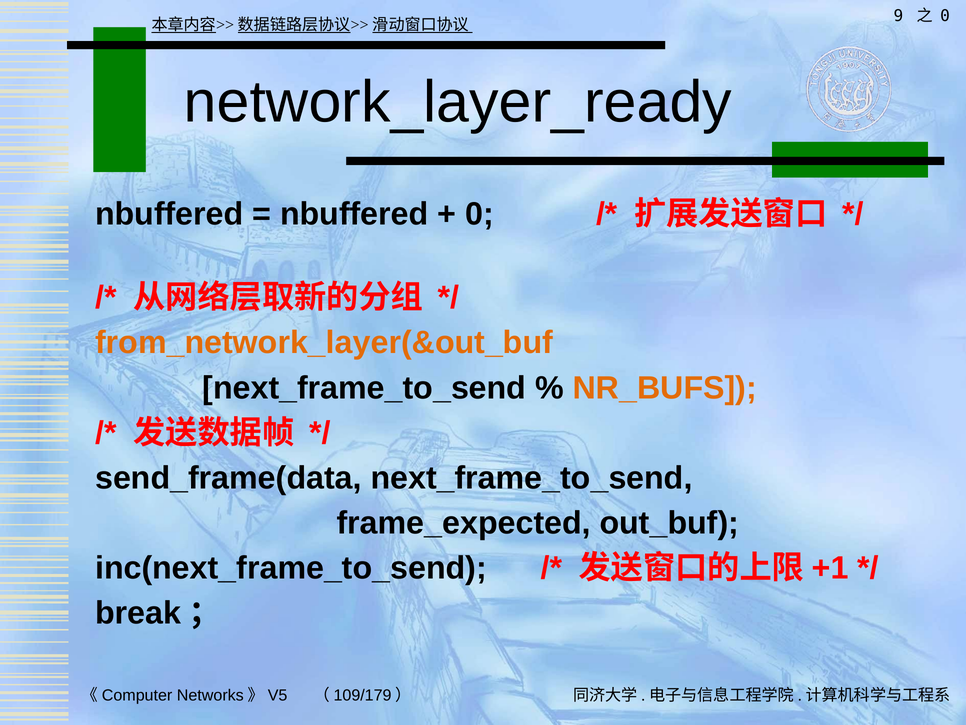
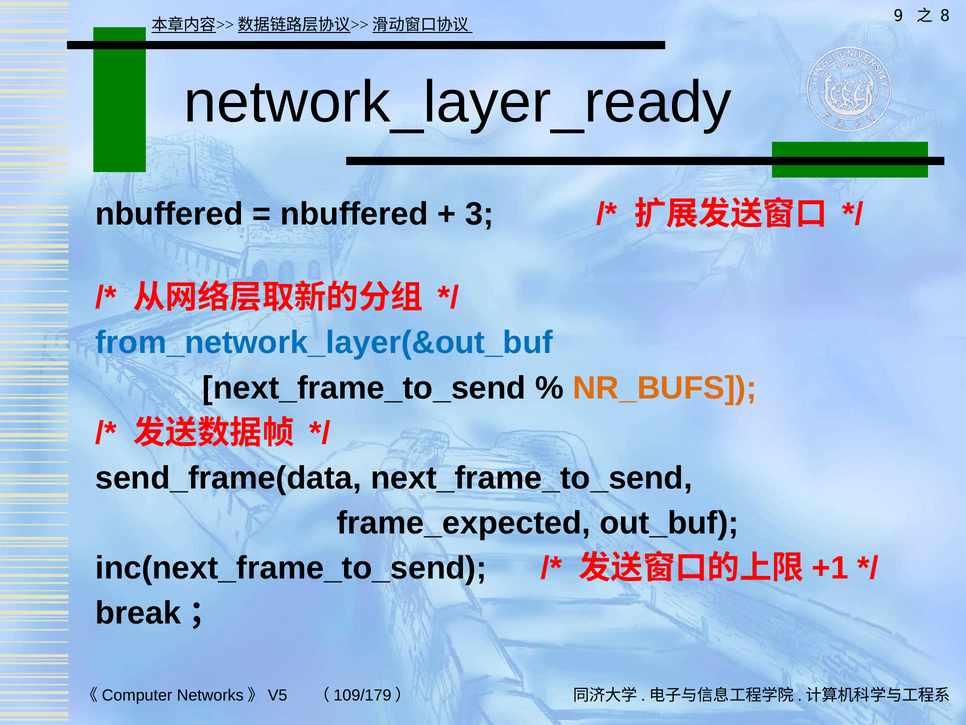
0: 0 -> 8 (945, 16)
0: 0 -> 3 (480, 214)
from_network_layer(&out_buf colour: orange -> blue (324, 343)
